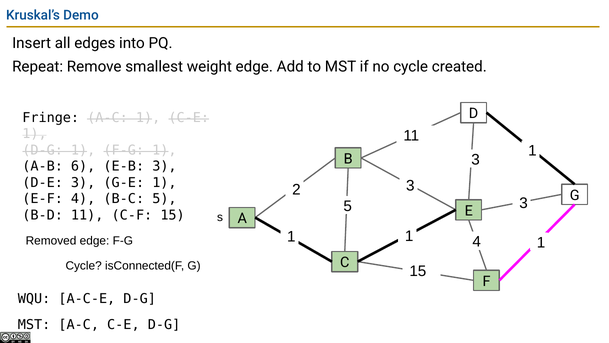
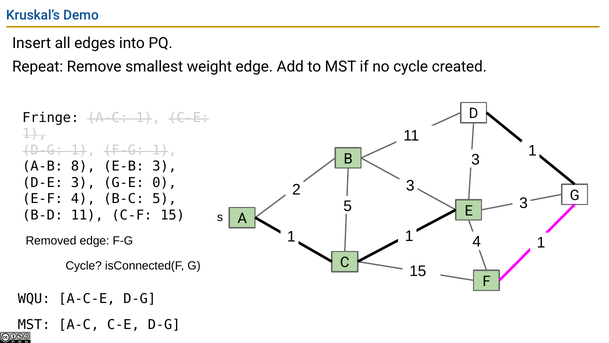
6: 6 -> 8 (83, 166)
G-E 1: 1 -> 0 (164, 182)
